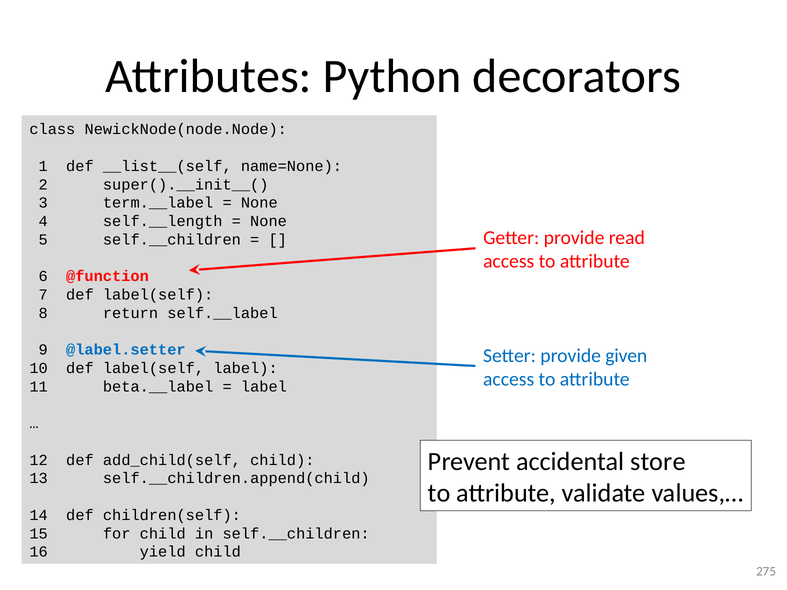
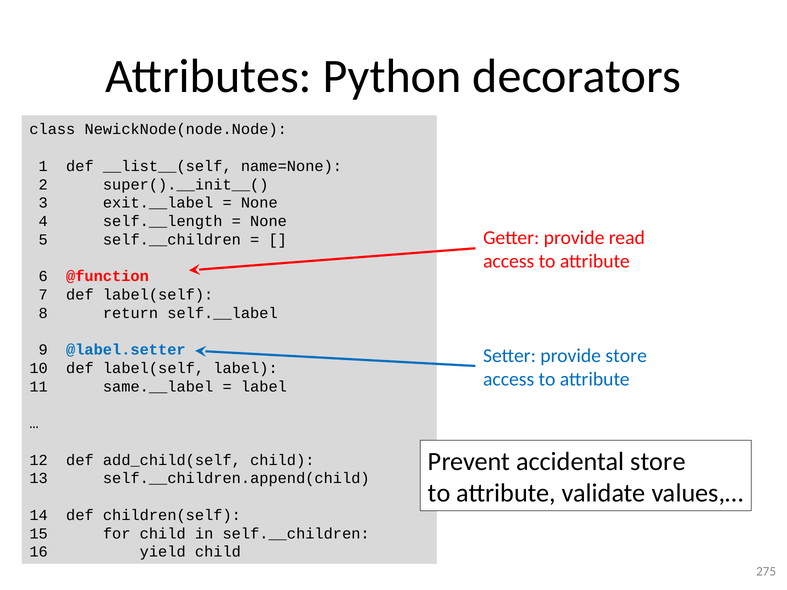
term.__label: term.__label -> exit.__label (158, 203)
provide given: given -> store (626, 356)
beta.__label: beta.__label -> same.__label (158, 387)
